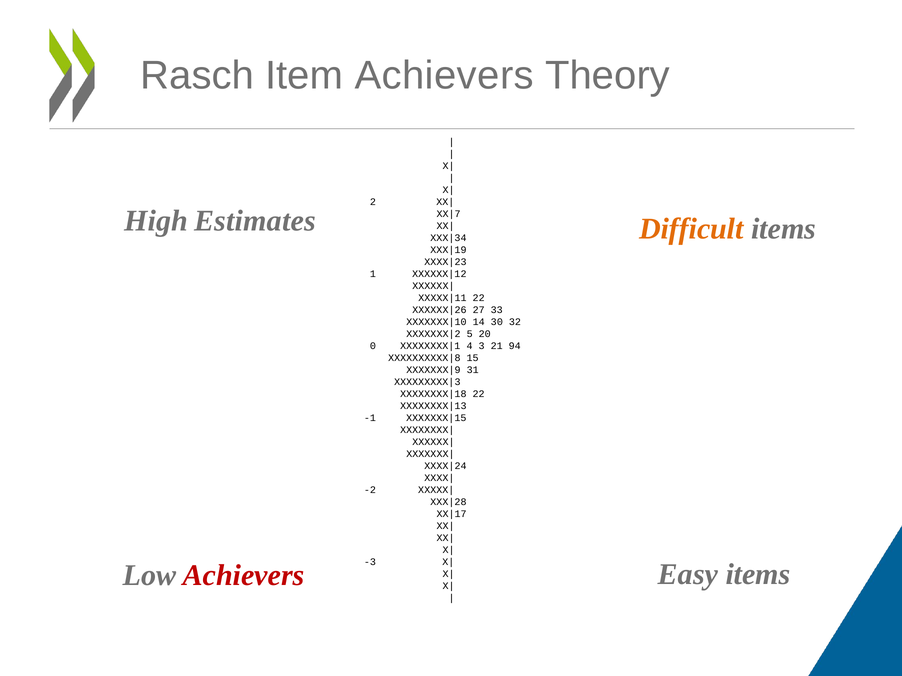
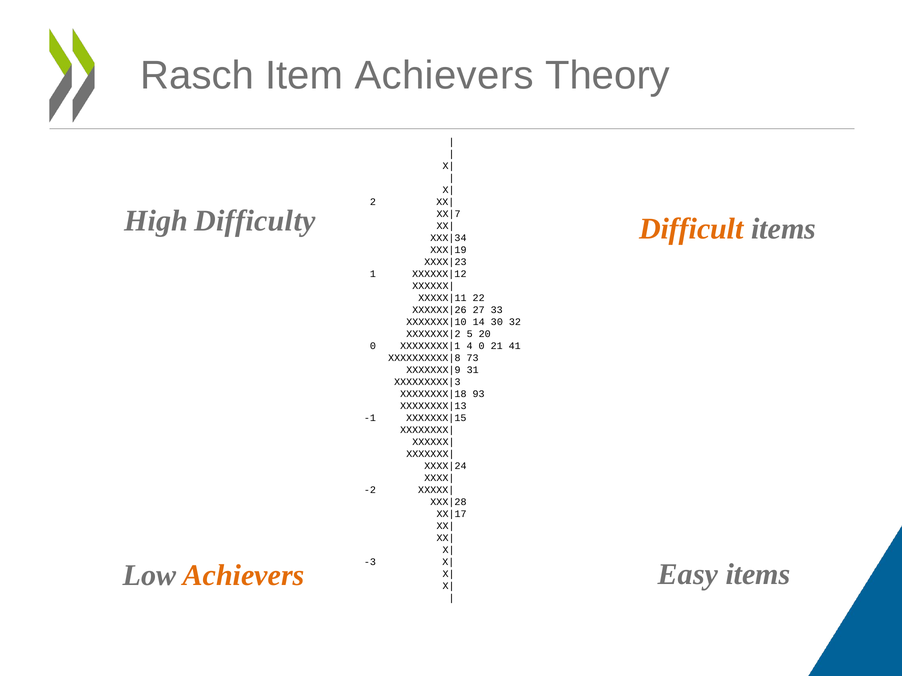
Estimates: Estimates -> Difficulty (255, 221)
4 3: 3 -> 0 (482, 346)
94: 94 -> 41 (515, 346)
15: 15 -> 73 (473, 358)
22: 22 -> 93 (479, 394)
Achievers colour: red -> orange (244, 576)
